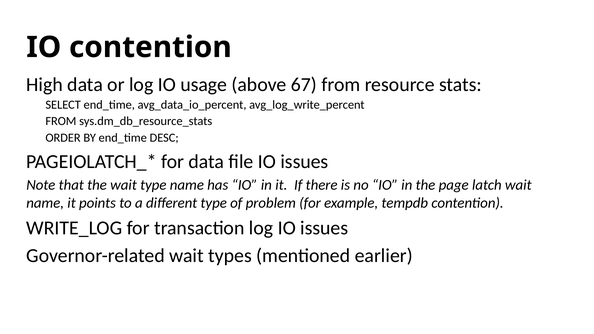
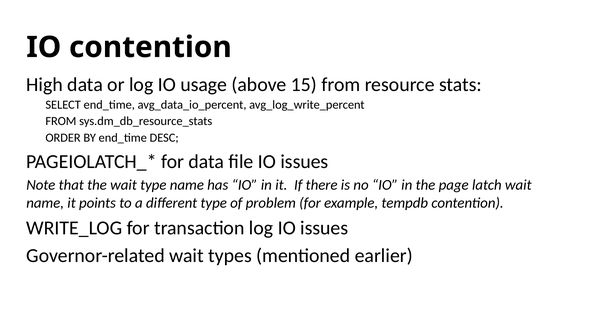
67: 67 -> 15 (304, 85)
